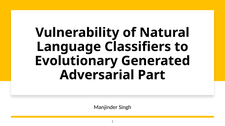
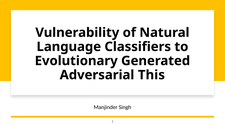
Part: Part -> This (151, 75)
